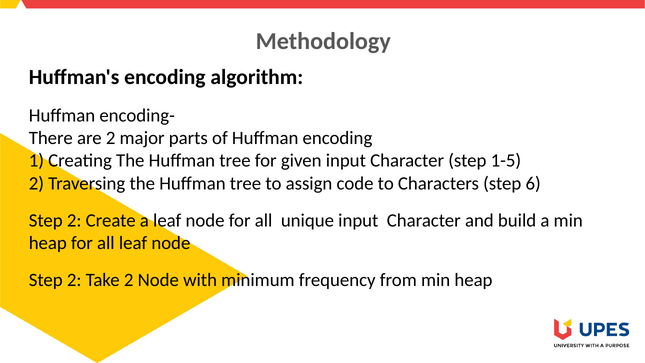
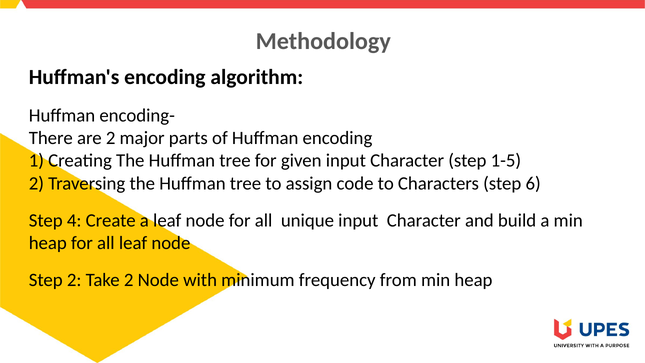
2: 2 -> 4 (74, 220)
